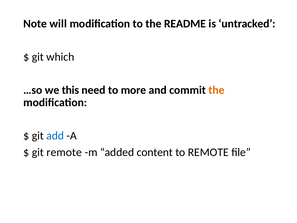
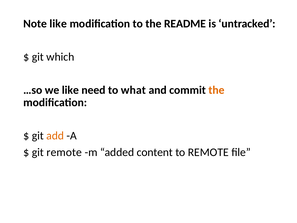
Note will: will -> like (58, 24)
we this: this -> like (70, 90)
more: more -> what (133, 90)
add colour: blue -> orange (55, 136)
